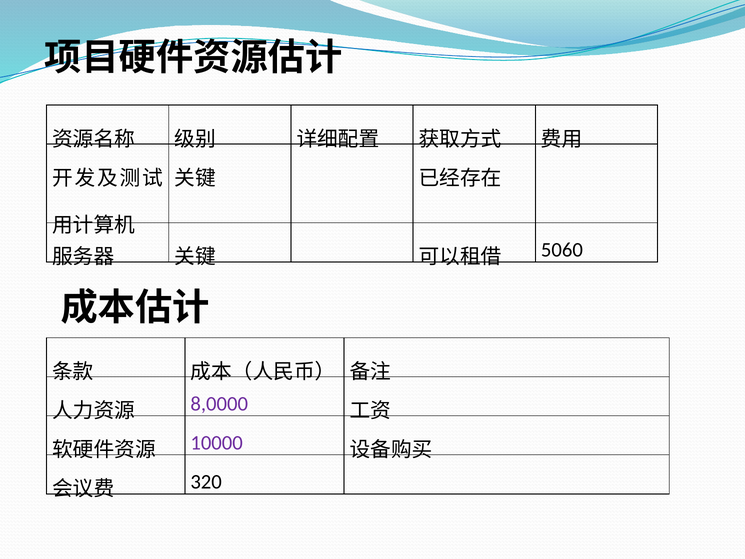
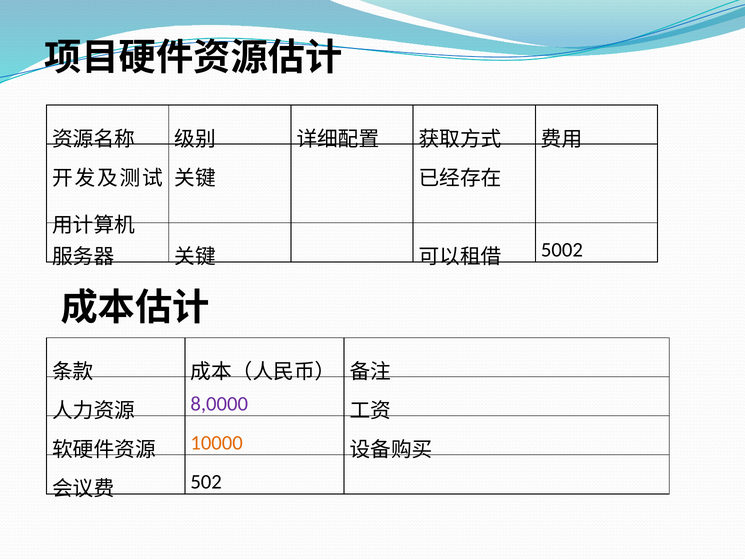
5060: 5060 -> 5002 (562, 250)
10000 colour: purple -> orange (217, 443)
320: 320 -> 502 (206, 482)
